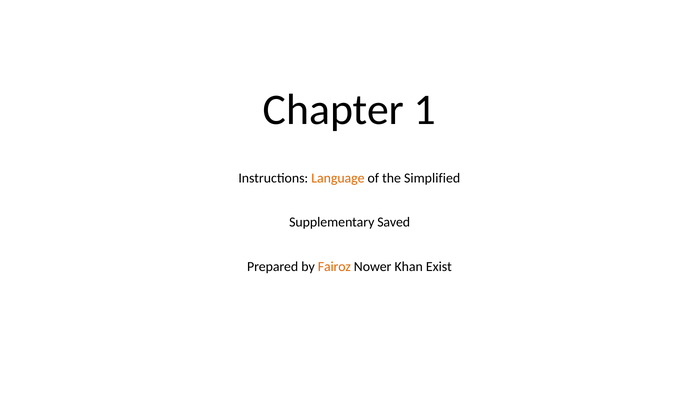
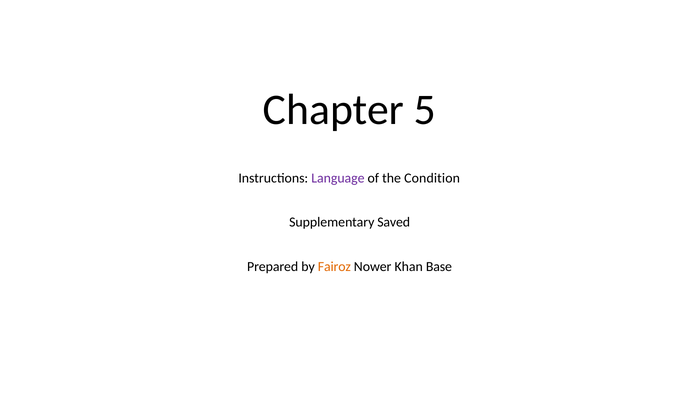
1: 1 -> 5 (425, 110)
Language colour: orange -> purple (338, 178)
Simplified: Simplified -> Condition (432, 178)
Exist: Exist -> Base (439, 267)
